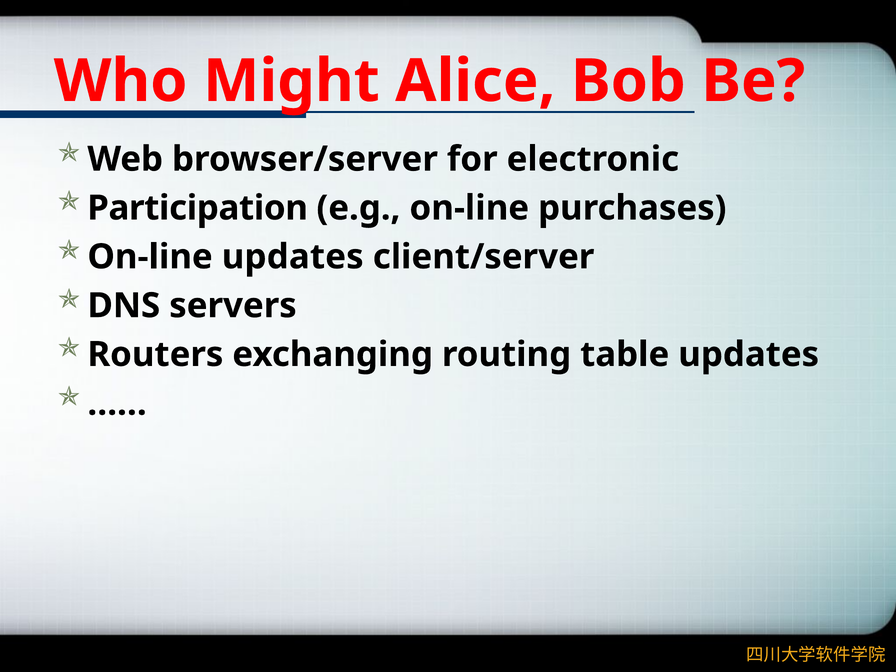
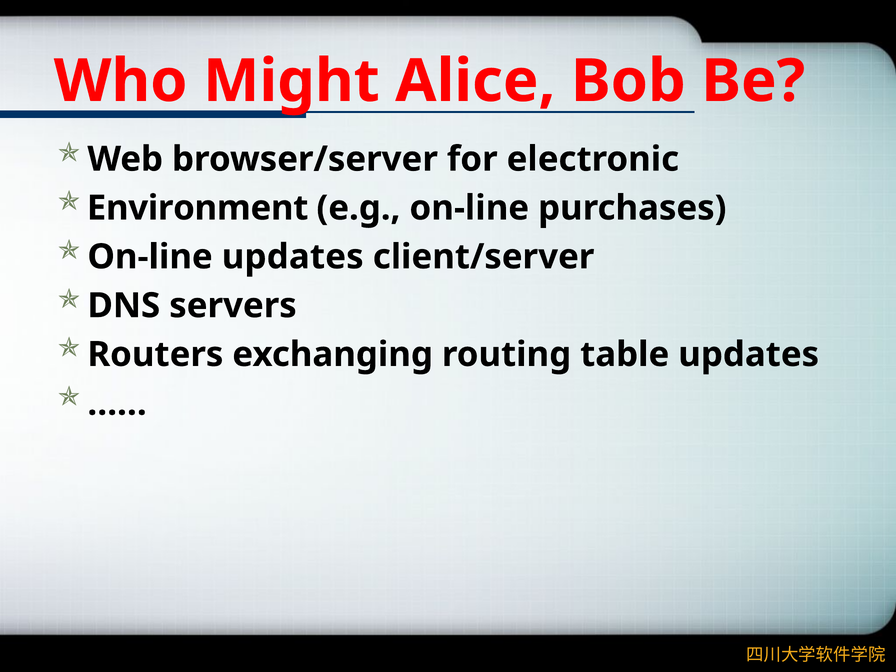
Participation: Participation -> Environment (198, 208)
